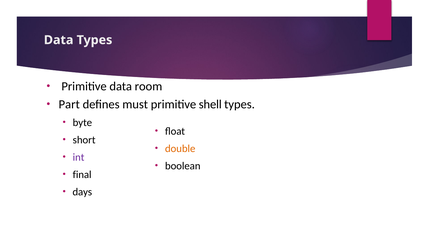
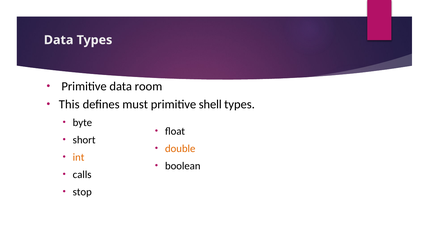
Part: Part -> This (69, 104)
int colour: purple -> orange (79, 158)
final: final -> calls (82, 175)
days: days -> stop (82, 192)
